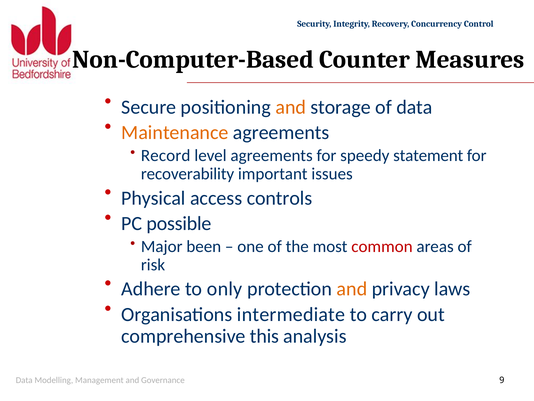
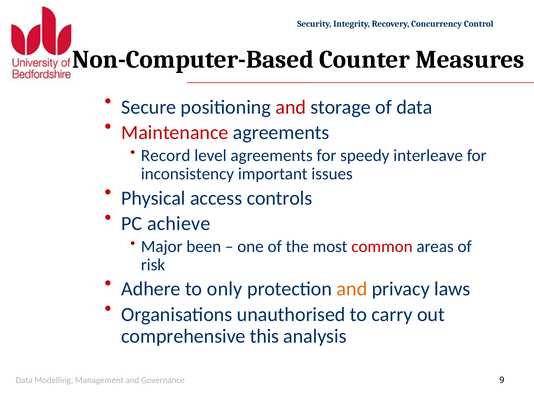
and colour: orange -> red (291, 107)
Maintenance colour: orange -> red (175, 132)
statement: statement -> interleave (428, 155)
recoverability: recoverability -> inconsistency (187, 174)
possible: possible -> achieve (179, 223)
intermediate: intermediate -> unauthorised (291, 314)
